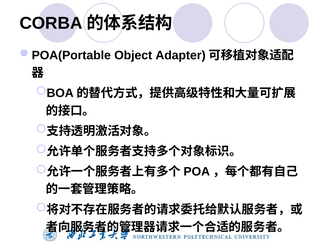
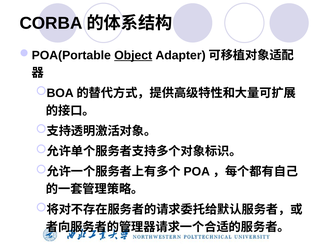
Object underline: none -> present (133, 55)
